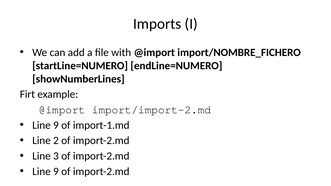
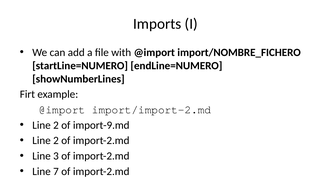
9: 9 -> 2 (56, 125)
import-1.md: import-1.md -> import-9.md (101, 125)
9: 9 -> 7 (56, 172)
